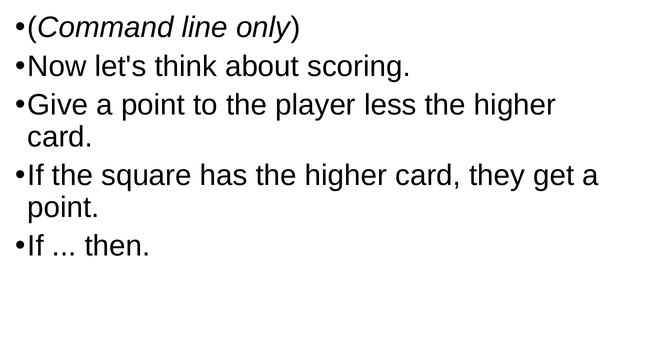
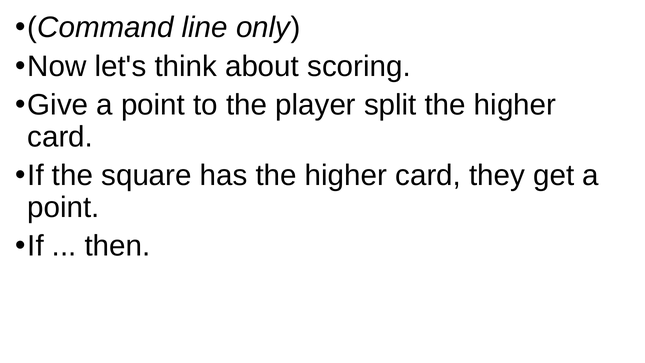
less: less -> split (390, 105)
